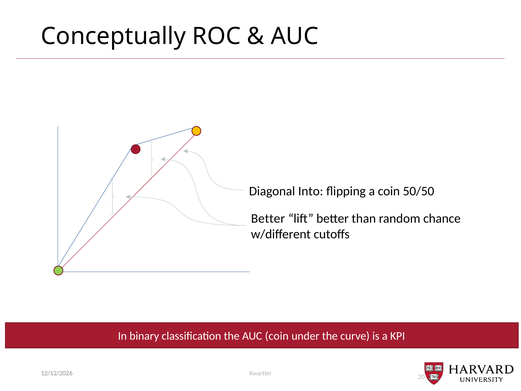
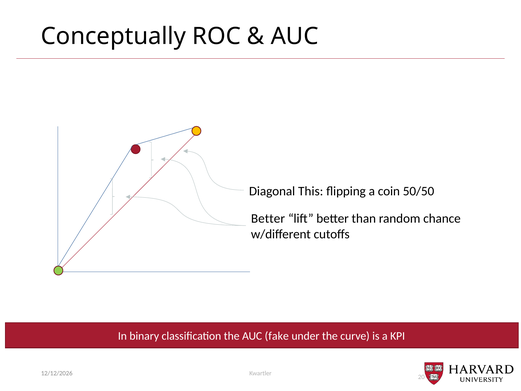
Into: Into -> This (311, 191)
AUC coin: coin -> fake (277, 336)
